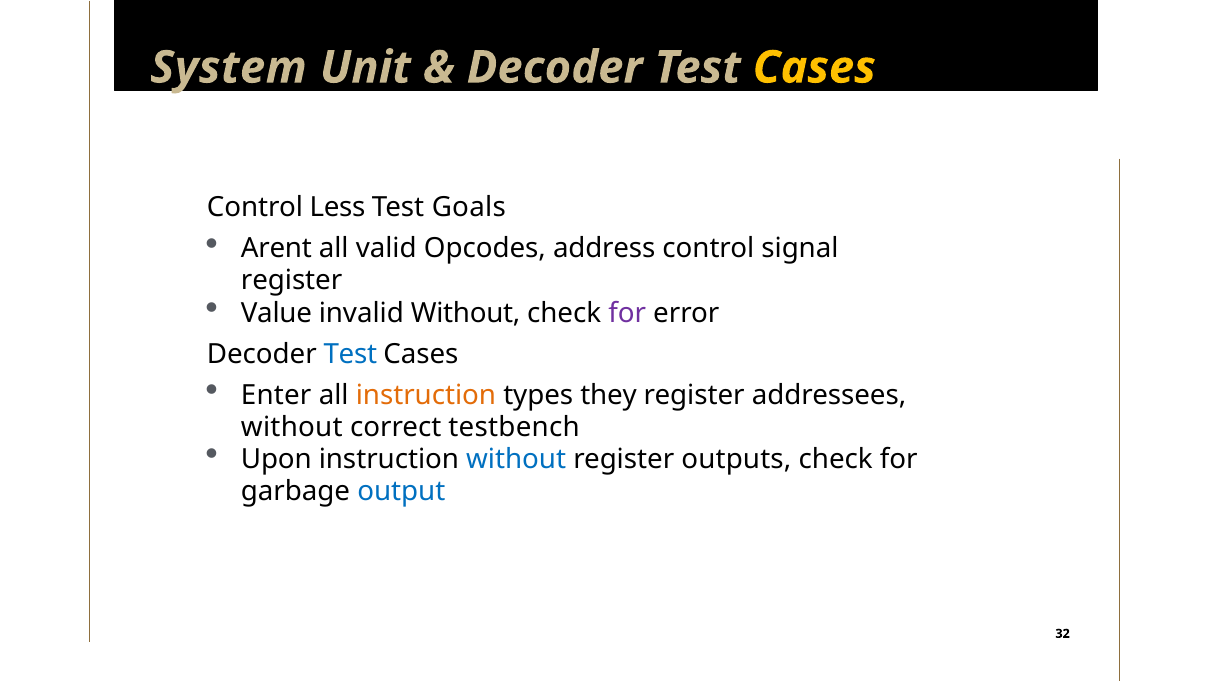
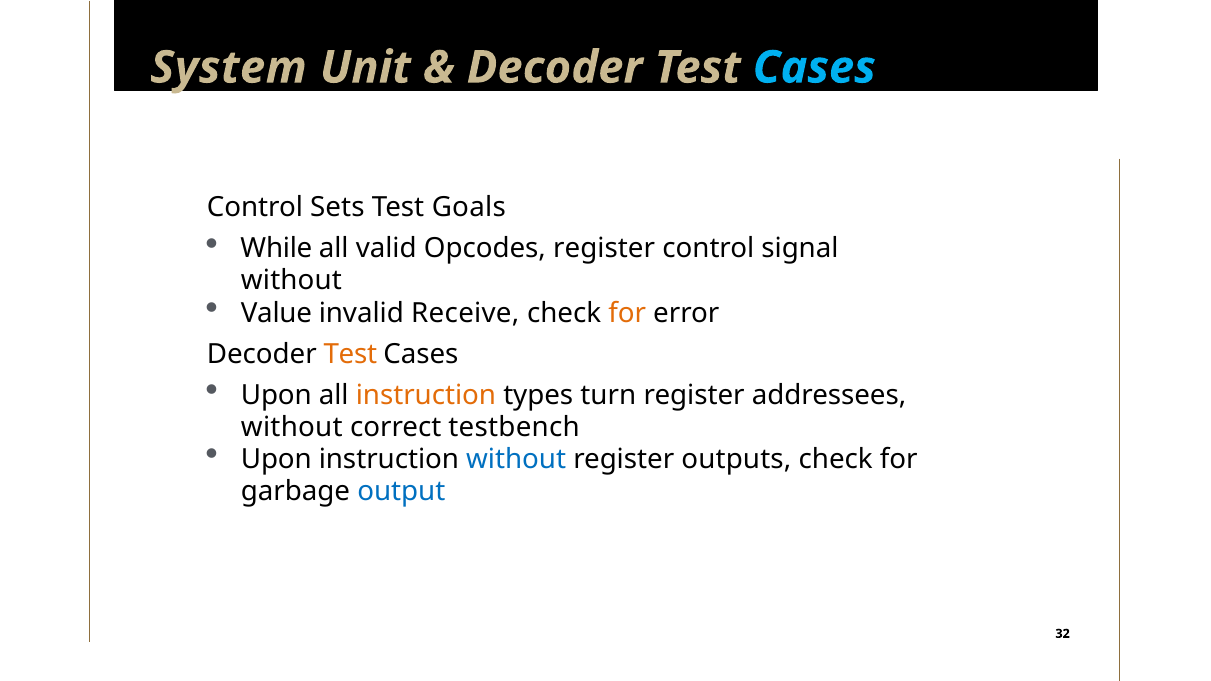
Cases colour: yellow -> light blue (814, 68)
Less: Less -> Sets (337, 208)
Arent: Arent -> While (276, 249)
Opcodes address: address -> register (604, 249)
register: register -> without (291, 281)
invalid Without: Without -> Receive (465, 313)
for colour: purple -> orange (627, 313)
Test colour: blue -> orange (350, 354)
Enter: Enter -> Upon (276, 395)
they: they -> turn (608, 395)
